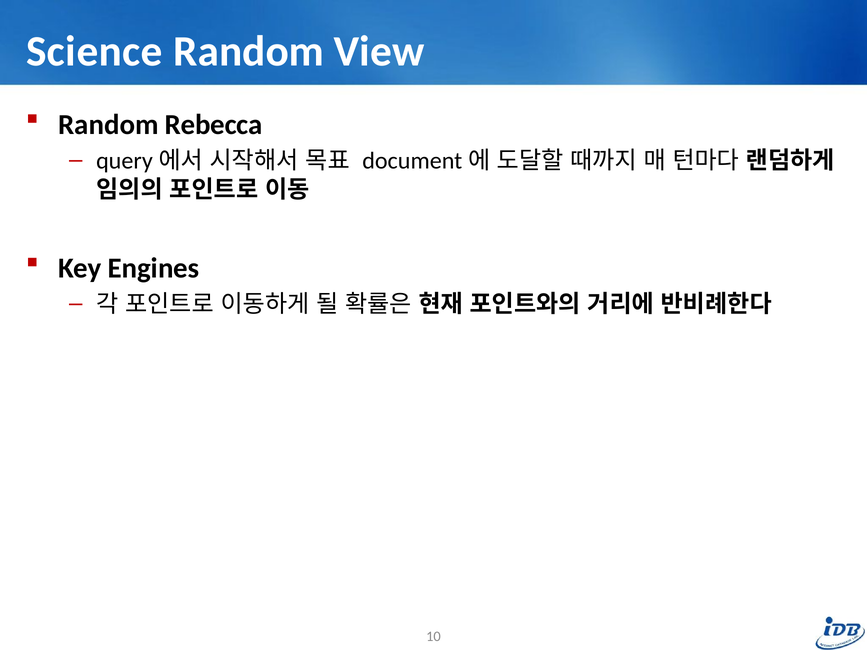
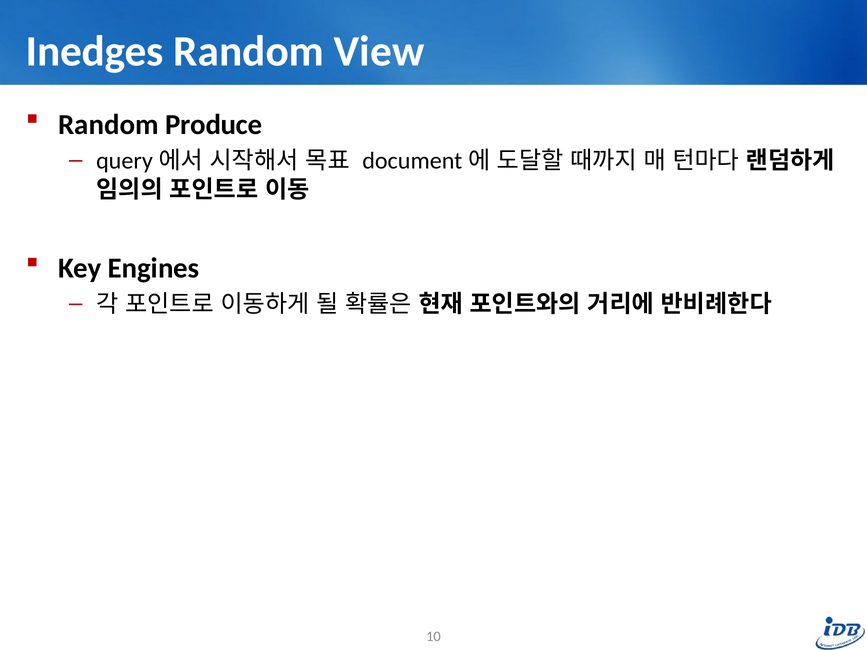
Science: Science -> Inedges (95, 52)
Rebecca: Rebecca -> Produce (214, 125)
